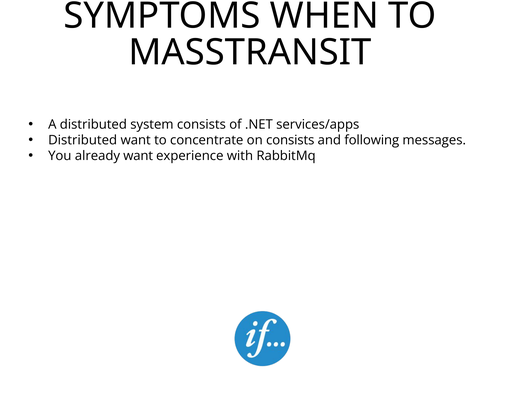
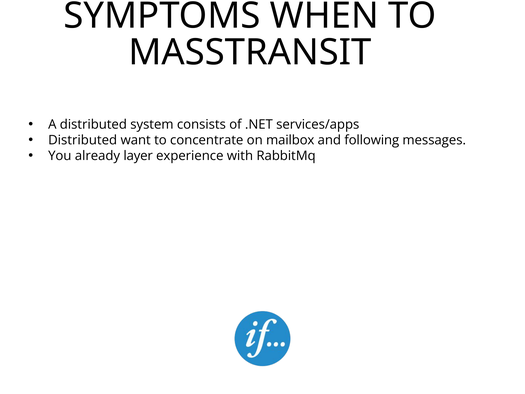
on consists: consists -> mailbox (290, 140)
already want: want -> layer (138, 156)
